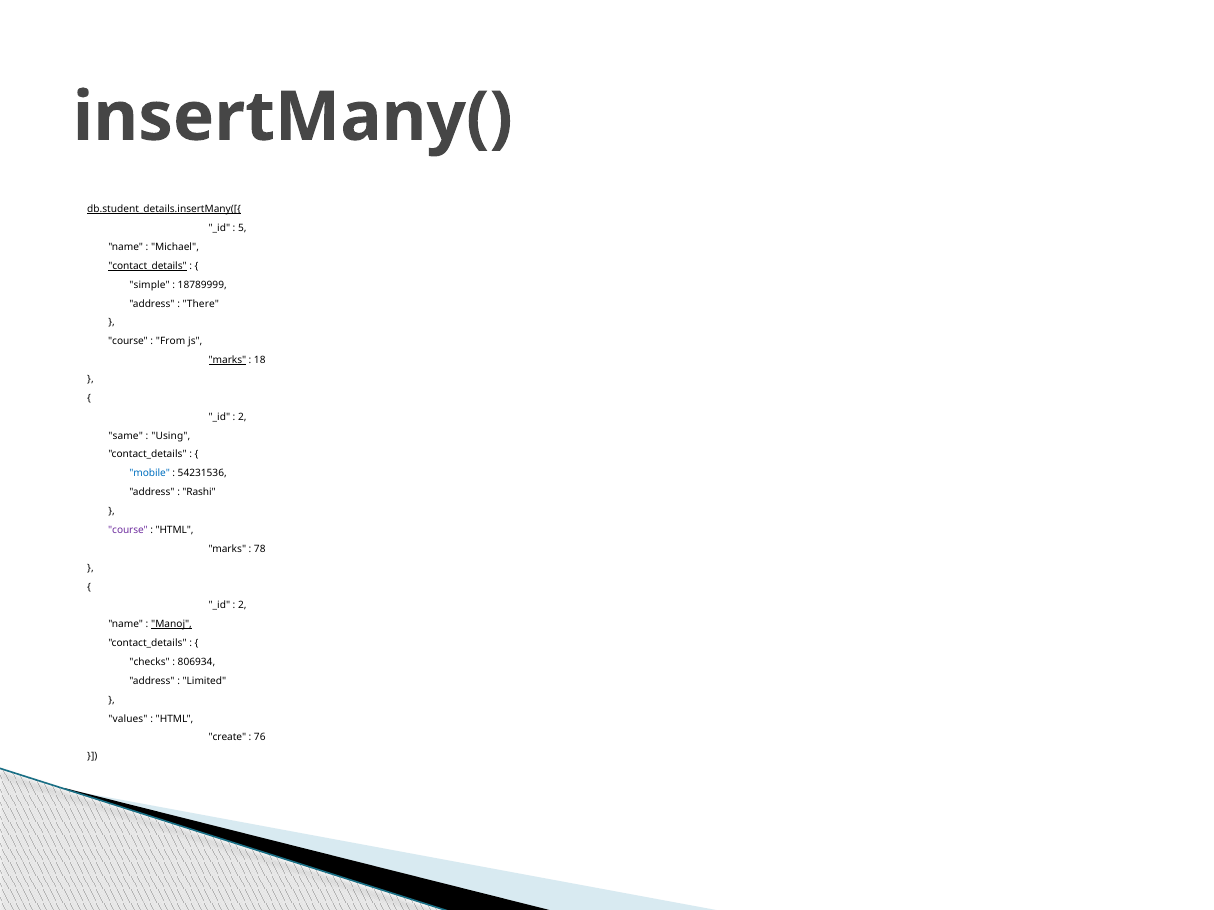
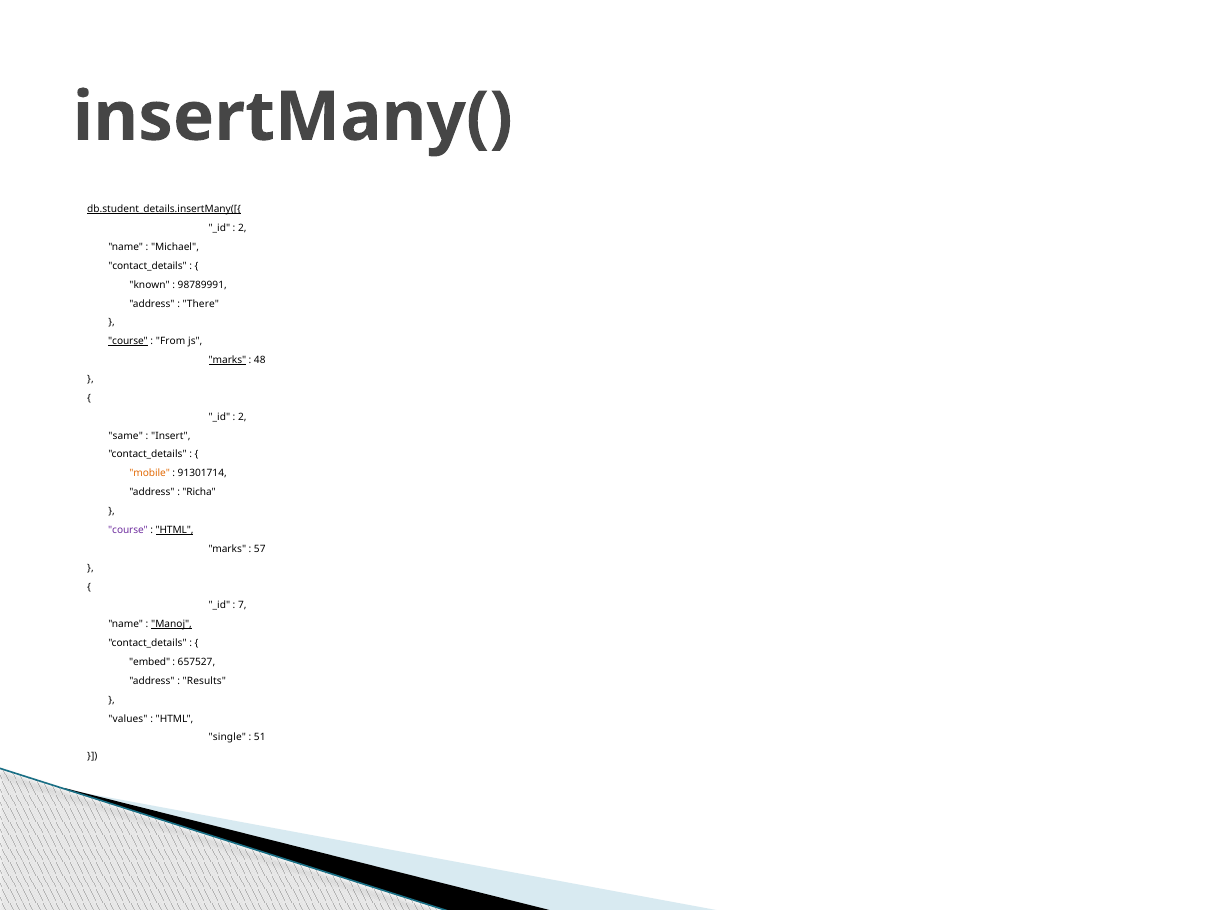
5: 5 -> 2 (242, 228)
contact_details underline: present -> none (147, 266)
simple: simple -> known (150, 285)
18789999: 18789999 -> 98789991 (202, 285)
course underline: none -> present (128, 342)
18: 18 -> 48 (260, 360)
Using: Using -> Insert (171, 436)
mobile colour: blue -> orange (150, 474)
54231536: 54231536 -> 91301714 (202, 474)
Rashi: Rashi -> Richa (199, 493)
HTML underline: none -> present (175, 530)
78: 78 -> 57 (260, 549)
2: 2 -> 7 (242, 606)
checks: checks -> embed (150, 663)
806934: 806934 -> 657527 (196, 663)
Limited: Limited -> Results (204, 681)
create: create -> single (227, 738)
76: 76 -> 51 (260, 738)
